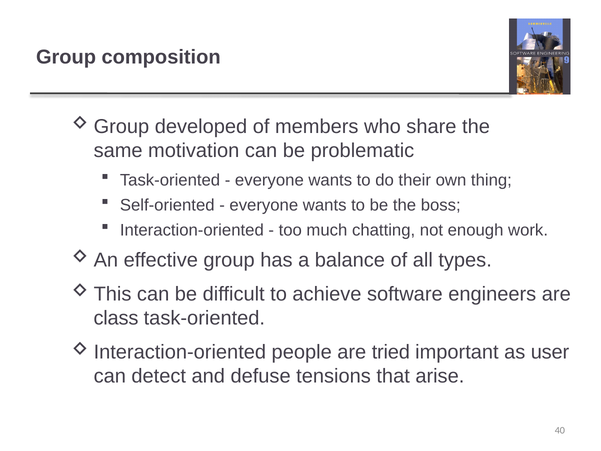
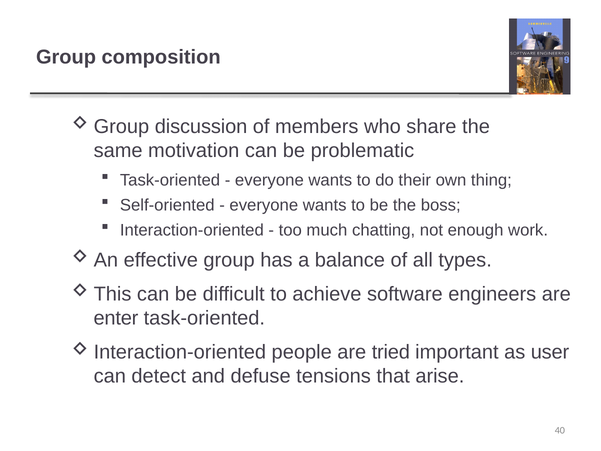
developed: developed -> discussion (201, 127)
class: class -> enter (116, 318)
